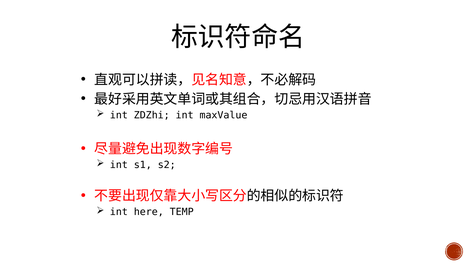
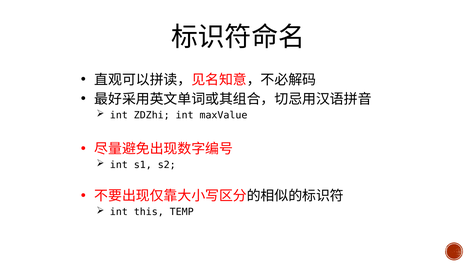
here: here -> this (149, 213)
